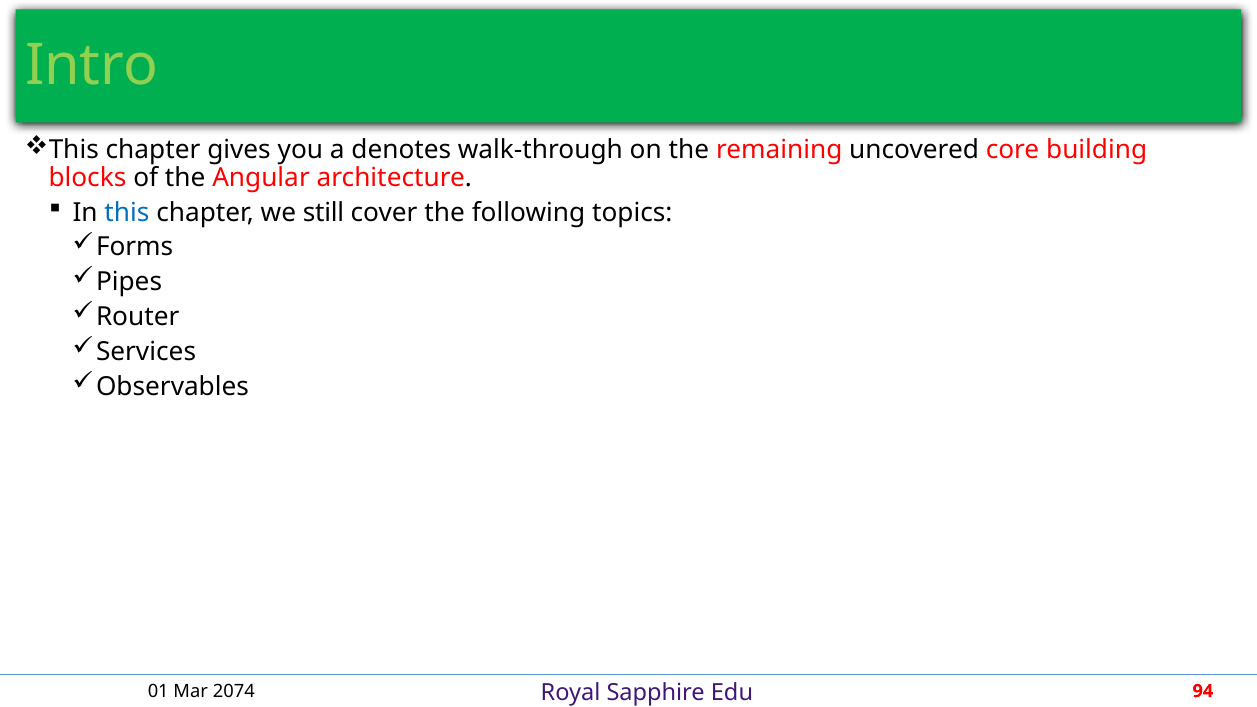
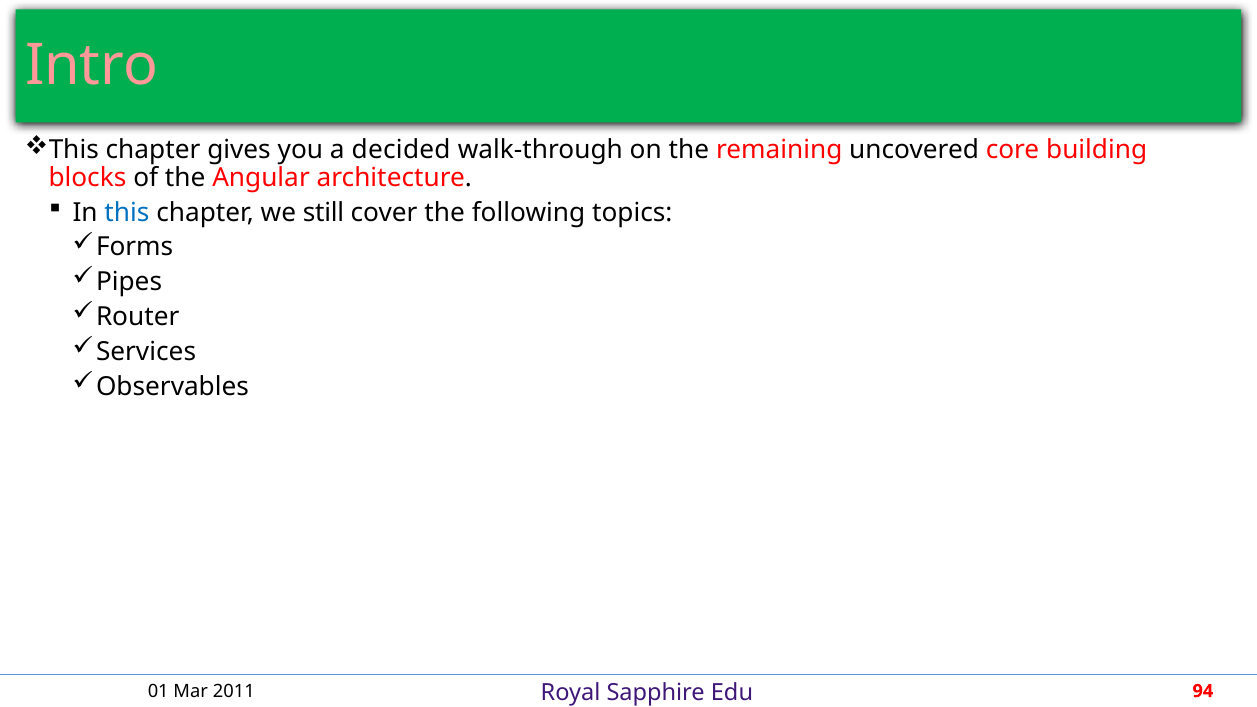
Intro colour: light green -> pink (92, 65)
denotes: denotes -> decided (401, 149)
2074: 2074 -> 2011 (234, 691)
